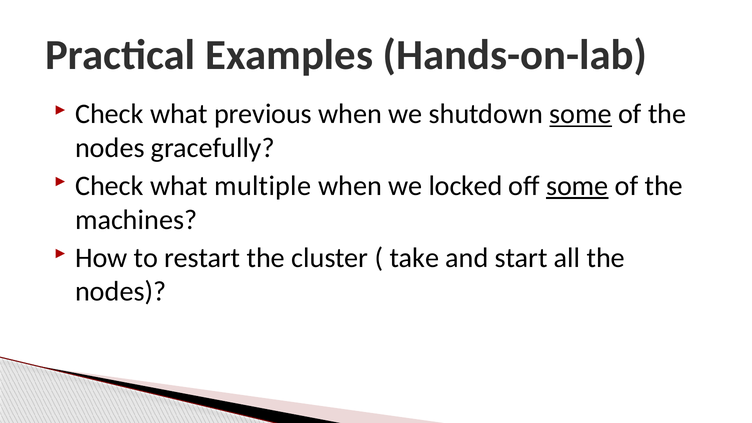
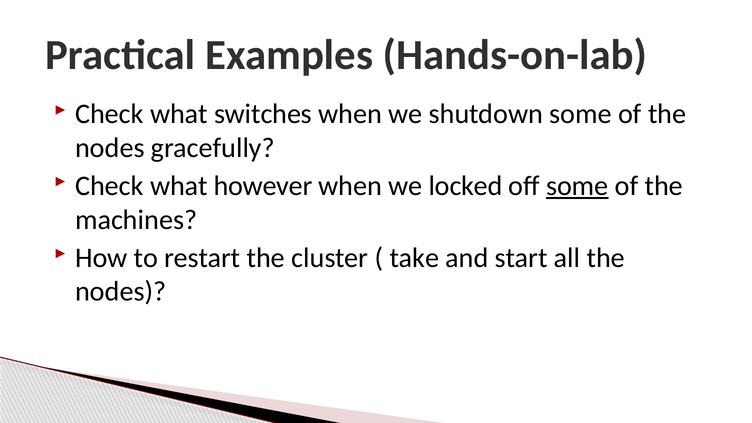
previous: previous -> switches (263, 114)
some underline: present -> none (581, 114)
multiple: multiple -> however (263, 186)
